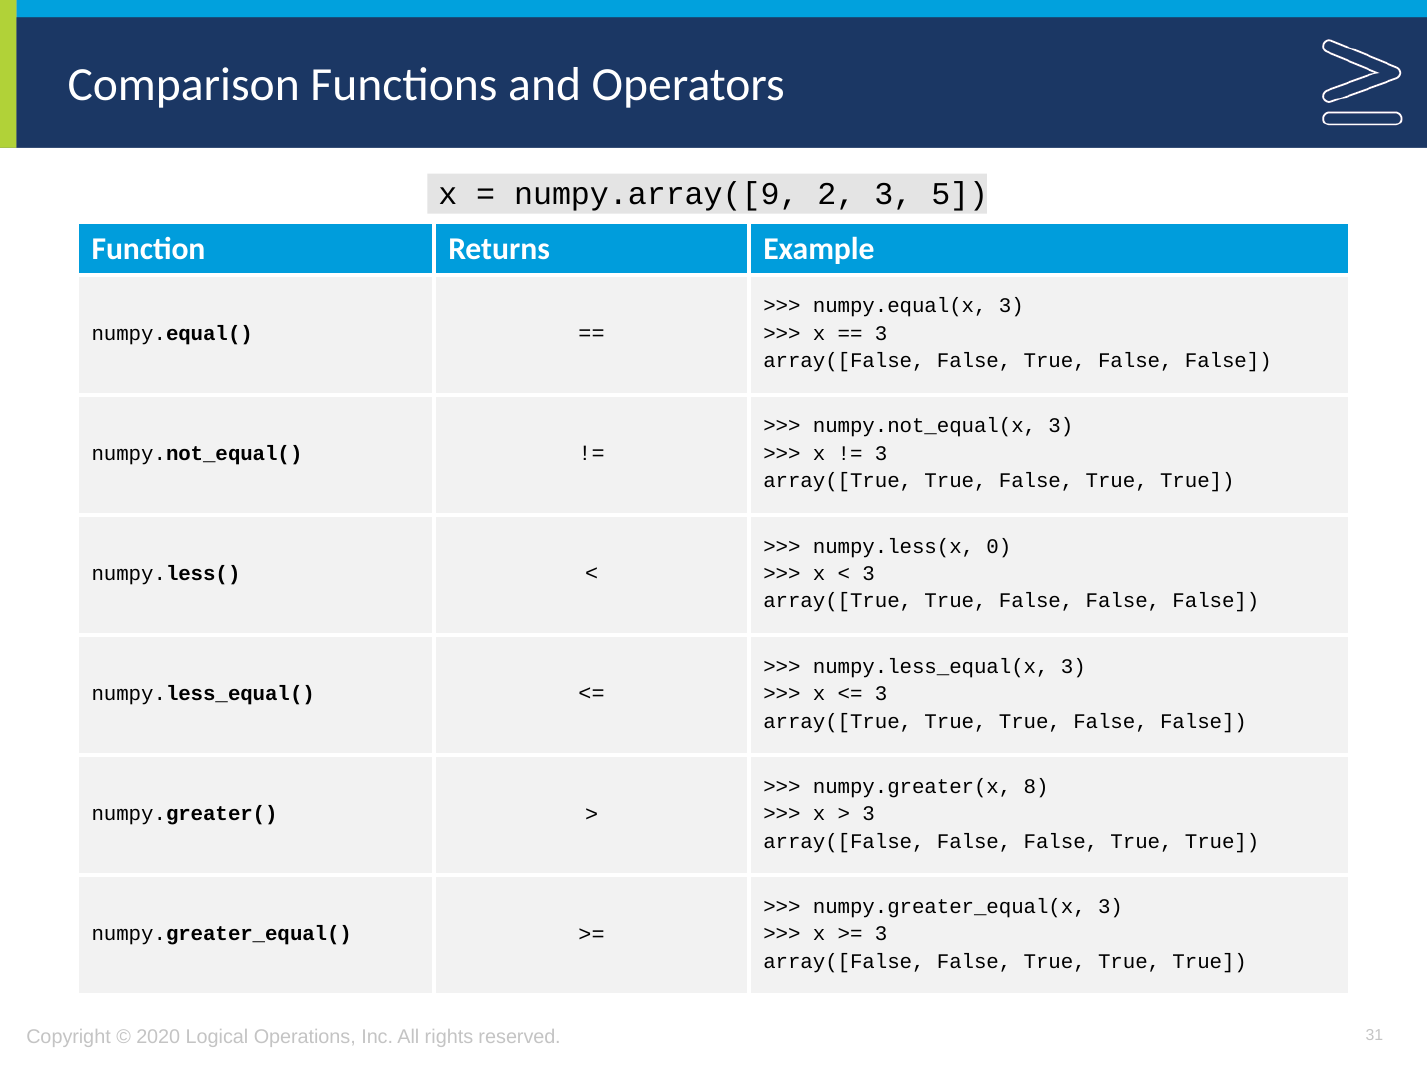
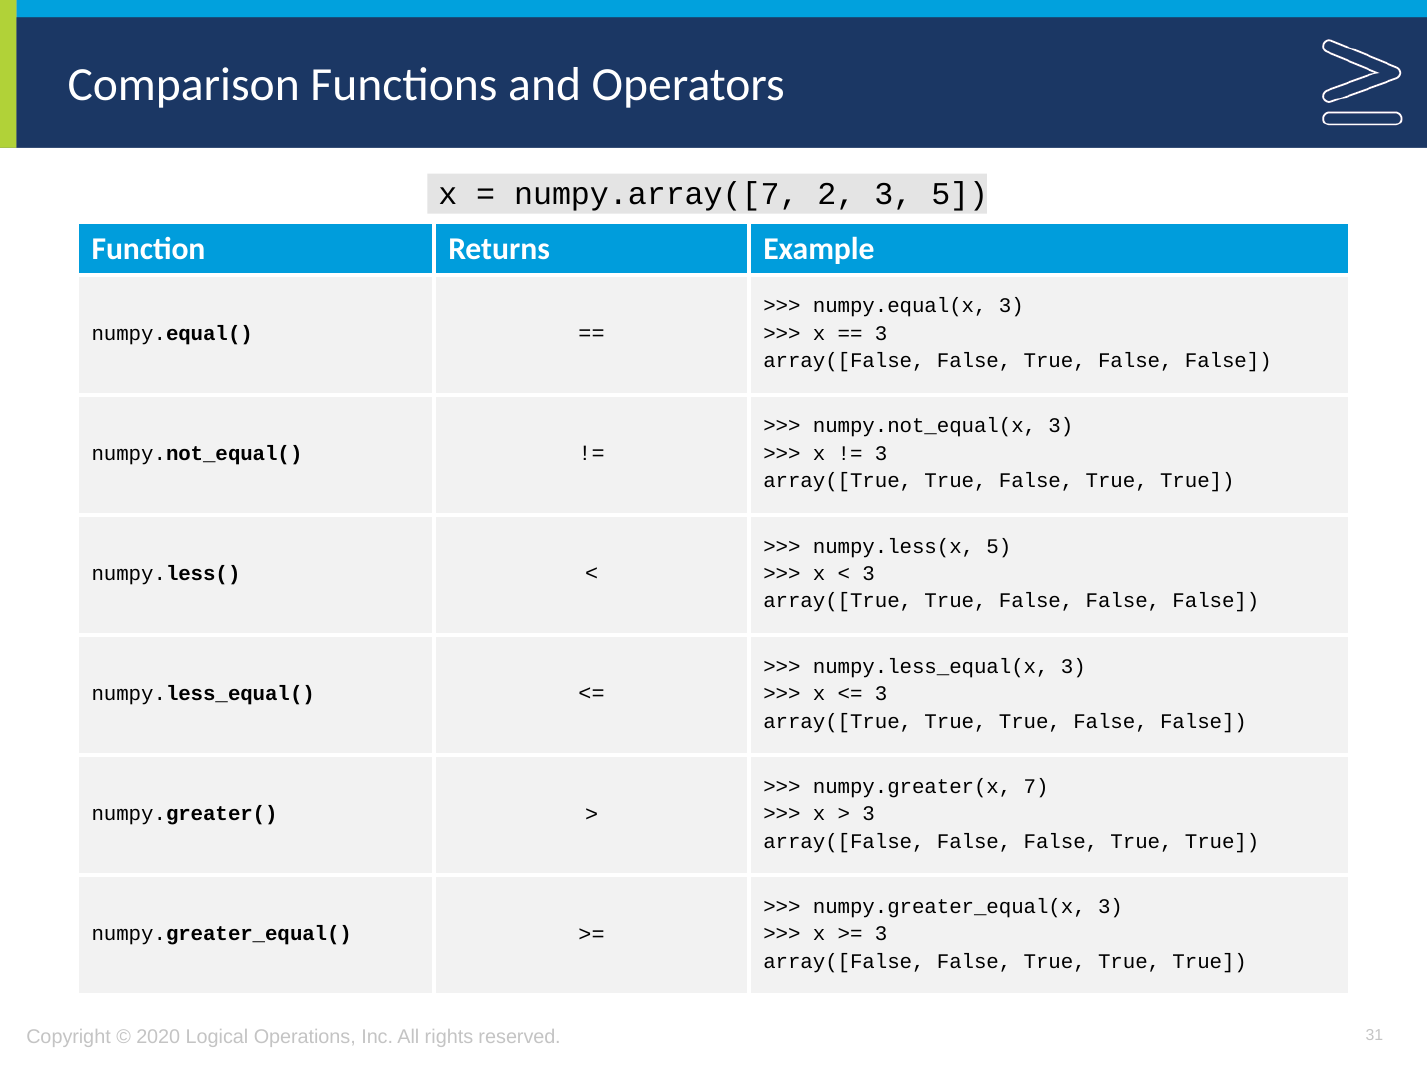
numpy.array([9: numpy.array([9 -> numpy.array([7 (656, 194)
numpy.less(x 0: 0 -> 5 (999, 546)
8: 8 -> 7 (1036, 787)
